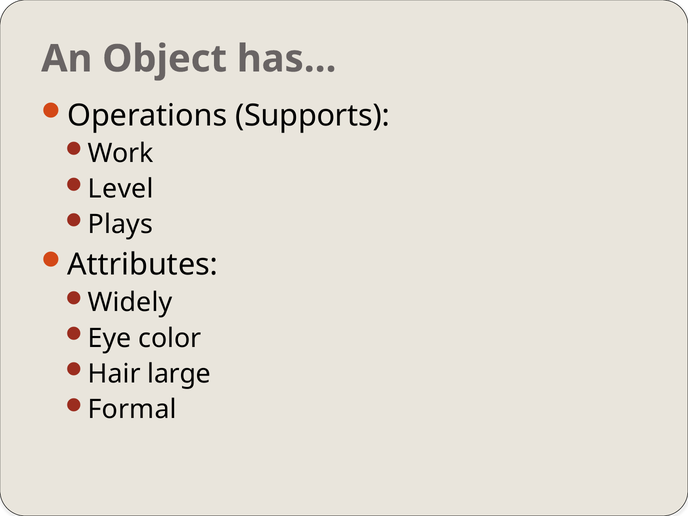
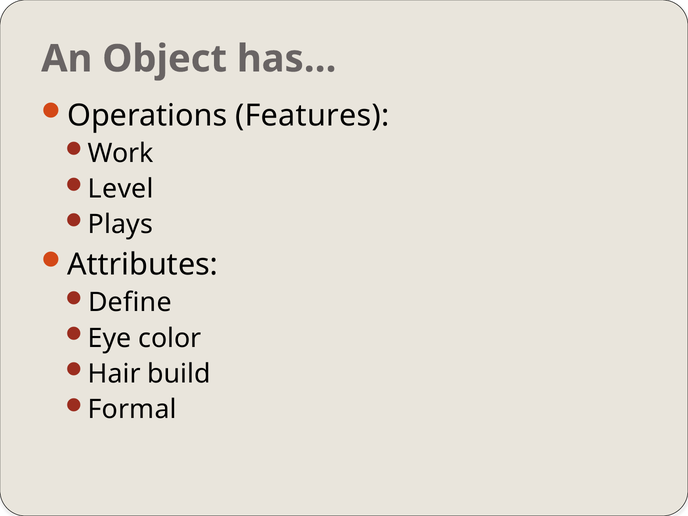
Supports: Supports -> Features (312, 116)
Widely: Widely -> Define (130, 303)
large: large -> build (179, 374)
